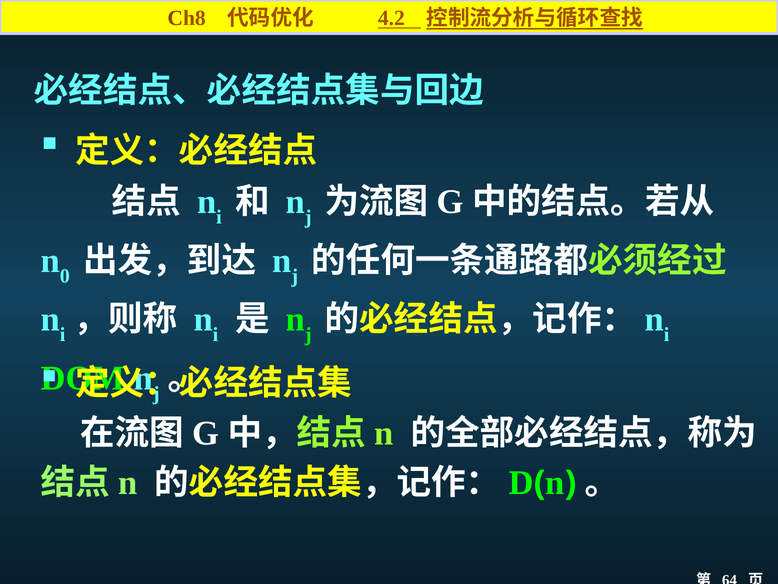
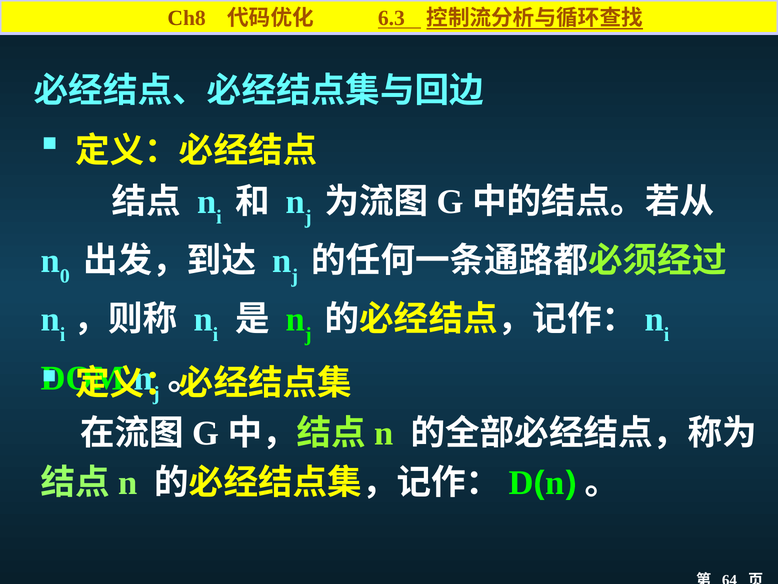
4.2: 4.2 -> 6.3 (391, 18)
